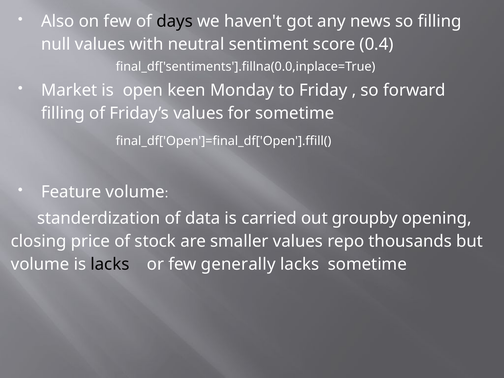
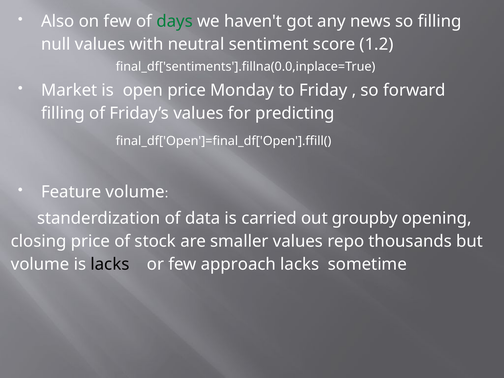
days colour: black -> green (175, 21)
0.4: 0.4 -> 1.2 (377, 44)
open keen: keen -> price (187, 90)
for sometime: sometime -> predicting (295, 113)
generally: generally -> approach (238, 264)
